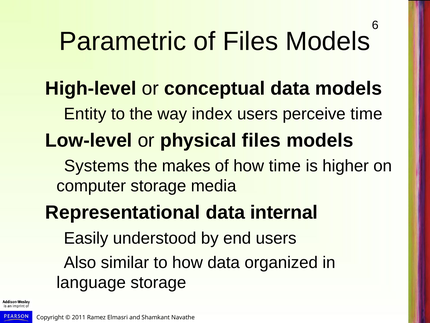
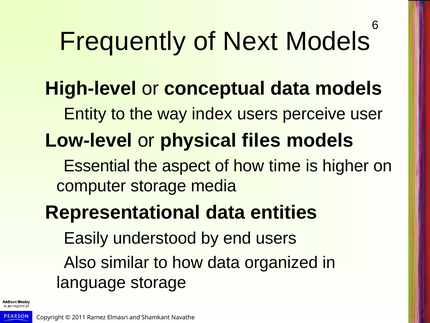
Parametric: Parametric -> Frequently (123, 42)
of Files: Files -> Next (250, 42)
perceive time: time -> user (366, 114)
Systems: Systems -> Essential (97, 166)
makes: makes -> aspect (186, 166)
internal: internal -> entities (284, 212)
